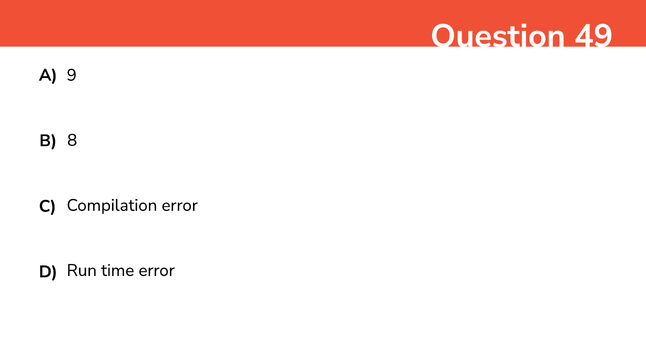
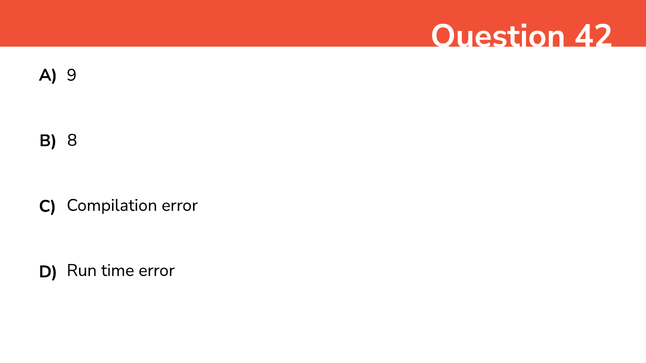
49: 49 -> 42 (594, 36)
